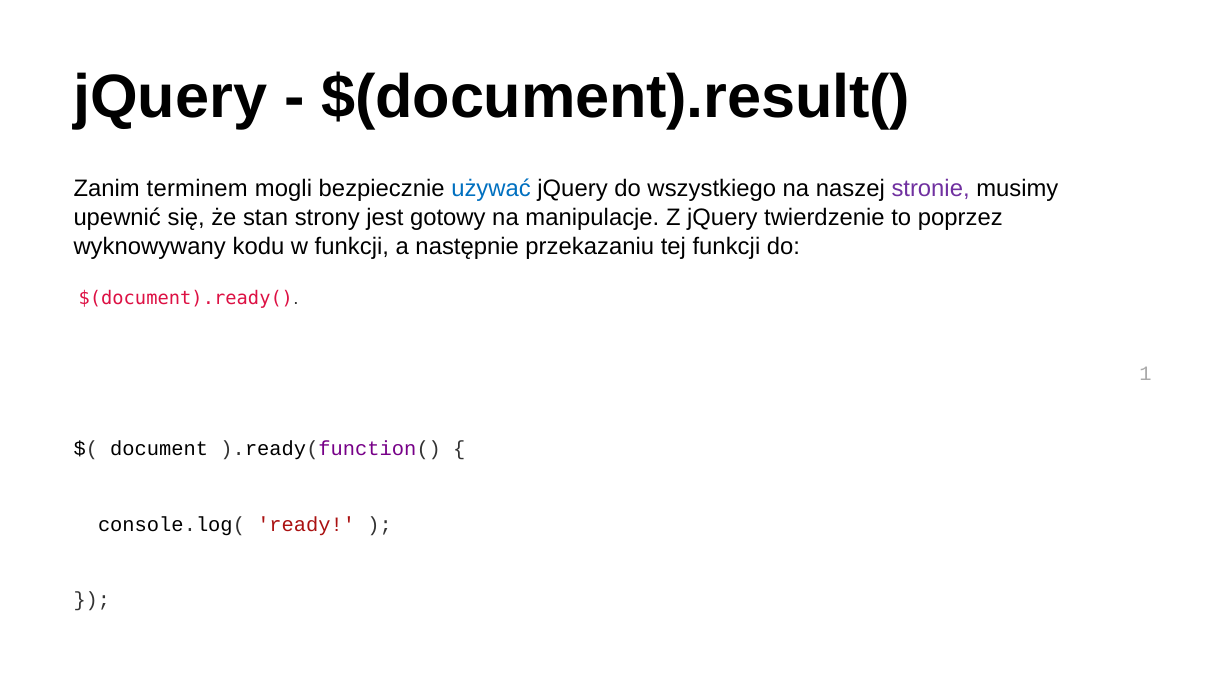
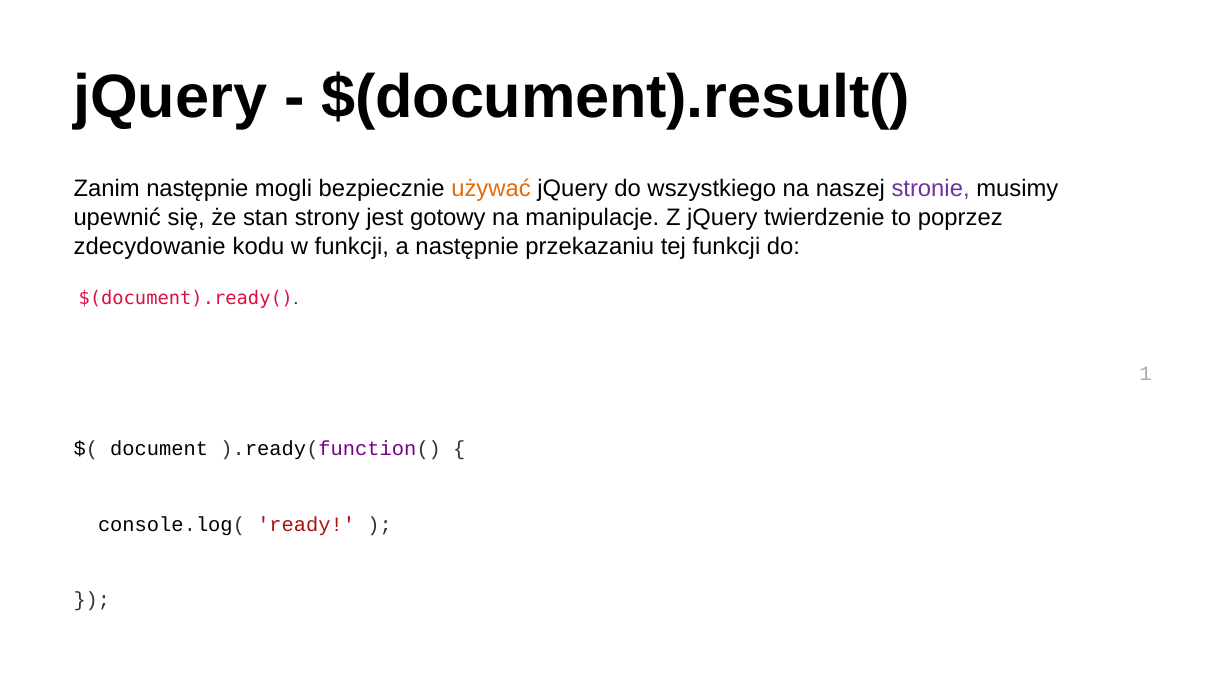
Zanim terminem: terminem -> następnie (197, 189)
używać colour: blue -> orange (491, 189)
wyknowywany: wyknowywany -> zdecydowanie (150, 246)
